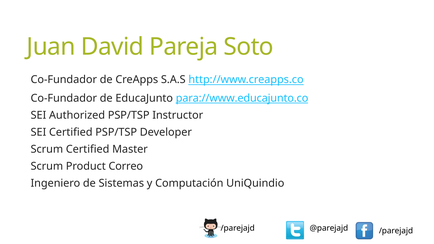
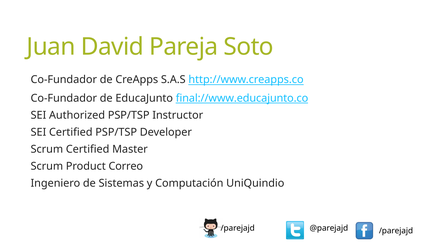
para://www.educajunto.co: para://www.educajunto.co -> final://www.educajunto.co (242, 98)
